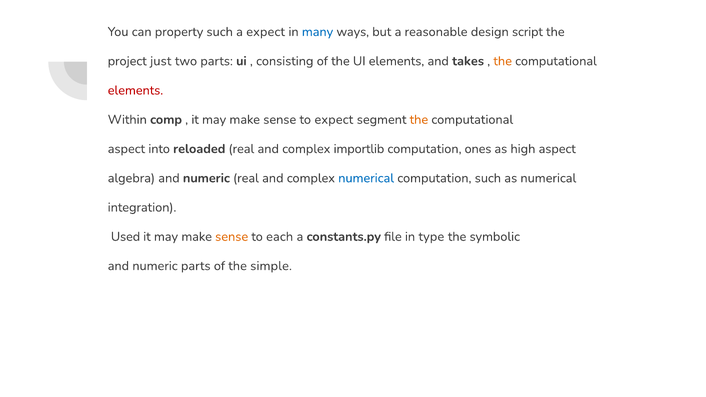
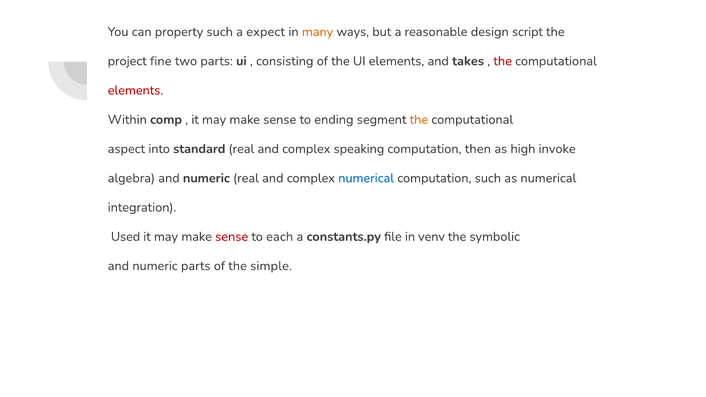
many colour: blue -> orange (318, 32)
just: just -> fine (161, 61)
the colour: orange -> red (503, 61)
to expect: expect -> ending (334, 120)
reloaded: reloaded -> standard (199, 149)
importlib: importlib -> speaking (359, 149)
ones: ones -> then (478, 149)
high aspect: aspect -> invoke (557, 149)
sense colour: orange -> red (232, 237)
type: type -> venv (432, 237)
